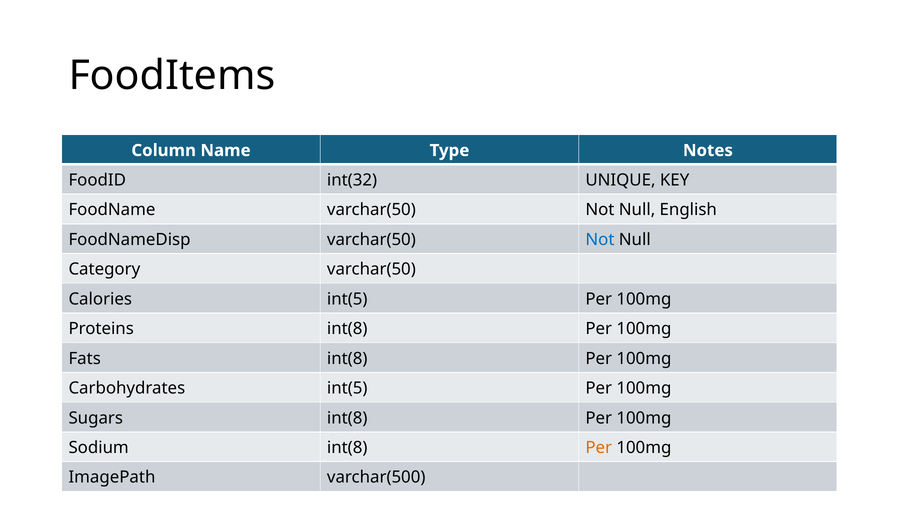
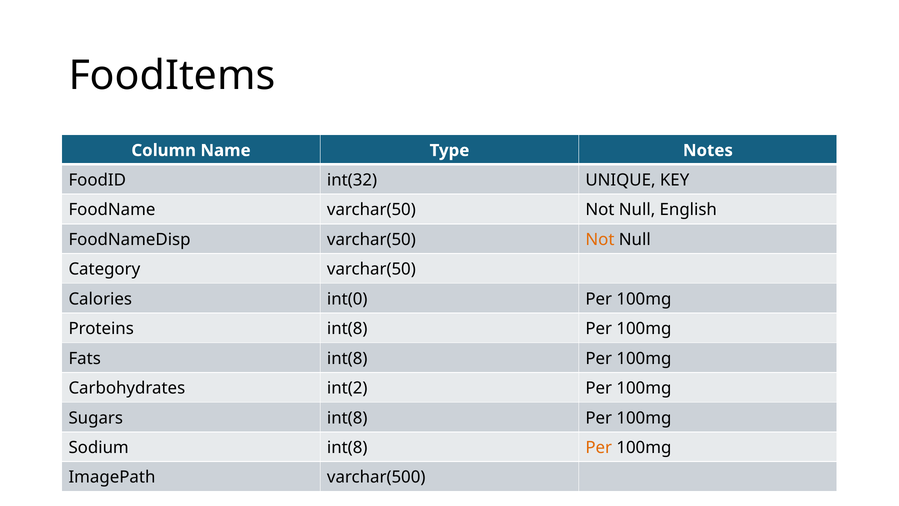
Not colour: blue -> orange (600, 240)
Calories int(5: int(5 -> int(0 (347, 299)
Carbohydrates int(5: int(5 -> int(2 (347, 388)
